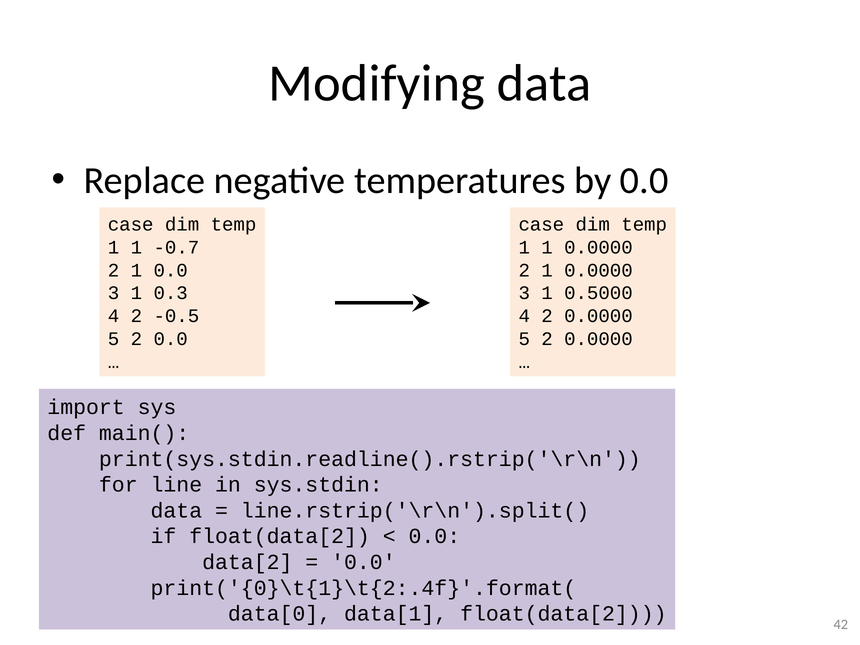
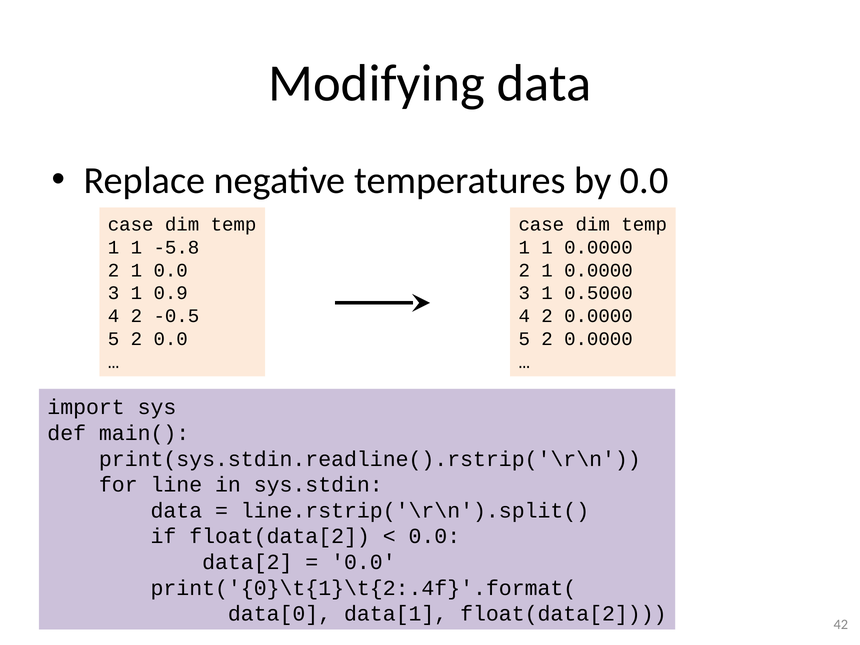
-0.7: -0.7 -> -5.8 (176, 247)
0.3: 0.3 -> 0.9 (171, 293)
